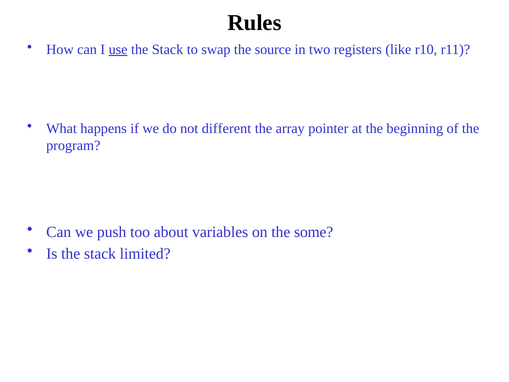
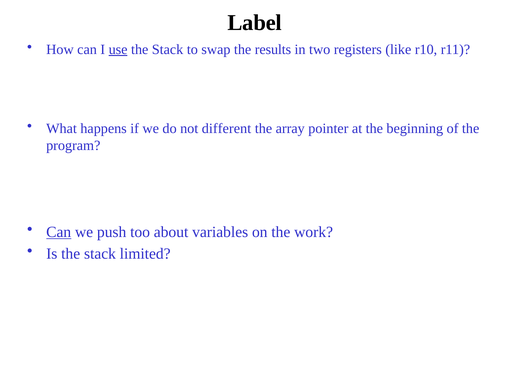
Rules: Rules -> Label (255, 23)
source: source -> results (273, 49)
Can underline: none -> present (59, 232)
some: some -> work (314, 232)
